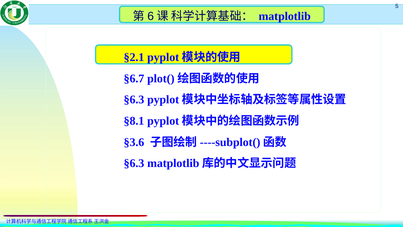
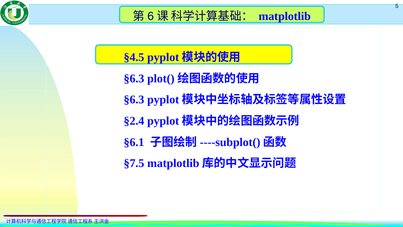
§2.1: §2.1 -> §4.5 (134, 57)
§6.7: §6.7 -> §6.3 (134, 78)
§8.1: §8.1 -> §2.4 (134, 121)
§3.6: §3.6 -> §6.1 (134, 142)
§6.3: §6.3 -> §7.5 (134, 163)
